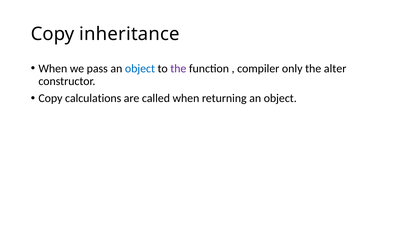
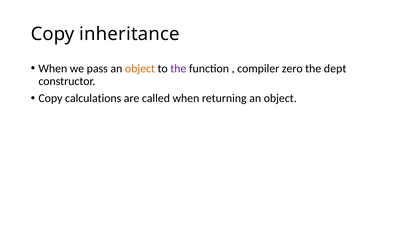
object colour: blue -> orange (140, 68)
only: only -> zero (292, 68)
alter: alter -> dept (335, 68)
